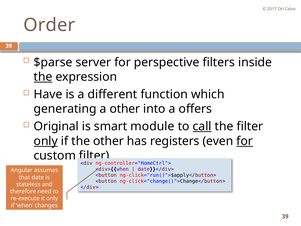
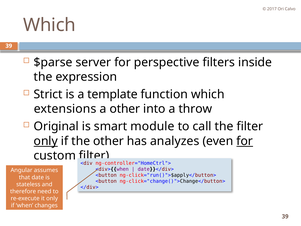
Order: Order -> Which (49, 25)
the underline: present -> none (43, 77)
Have: Have -> Strict (48, 94)
different: different -> template (113, 94)
generating: generating -> extensions (65, 109)
offers: offers -> throw (195, 109)
call underline: present -> none (202, 126)
registers: registers -> analyzes (175, 141)
